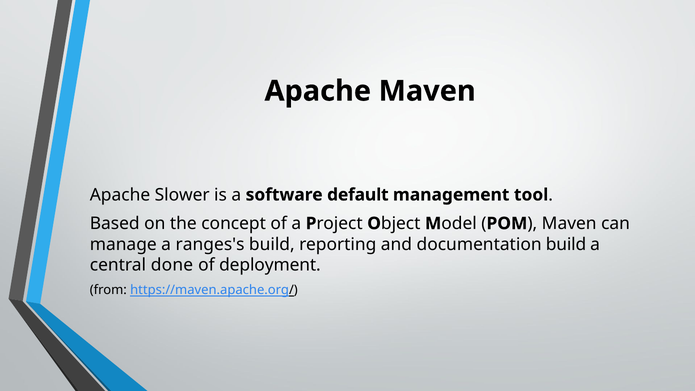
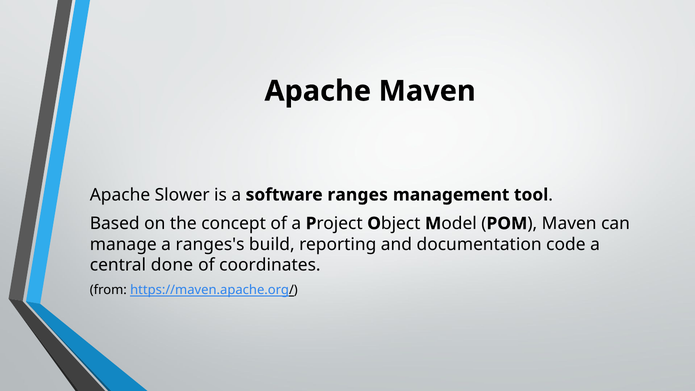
default: default -> ranges (358, 195)
documentation build: build -> code (566, 244)
deployment: deployment -> coordinates (270, 265)
